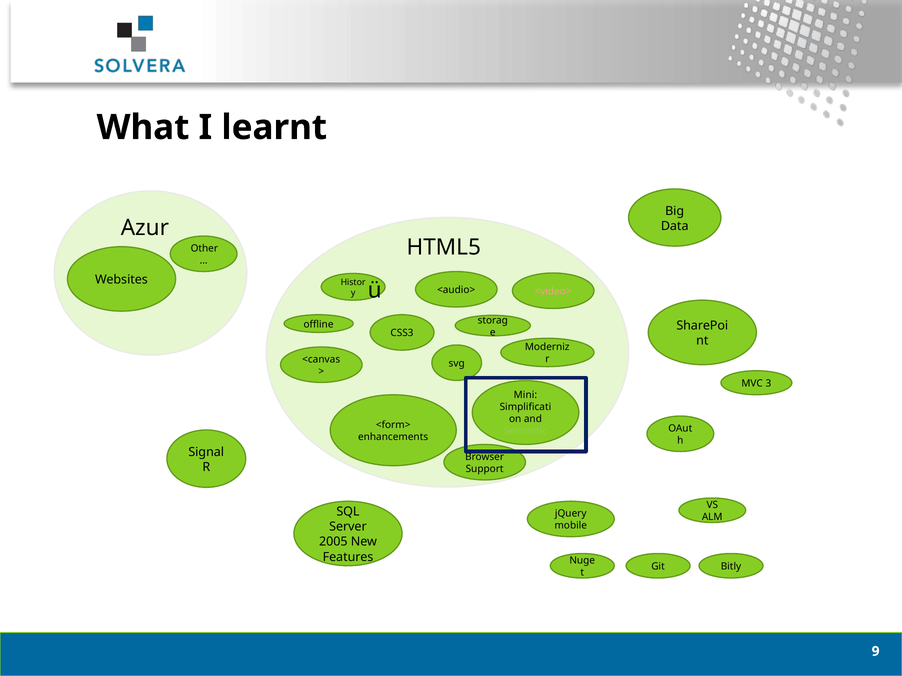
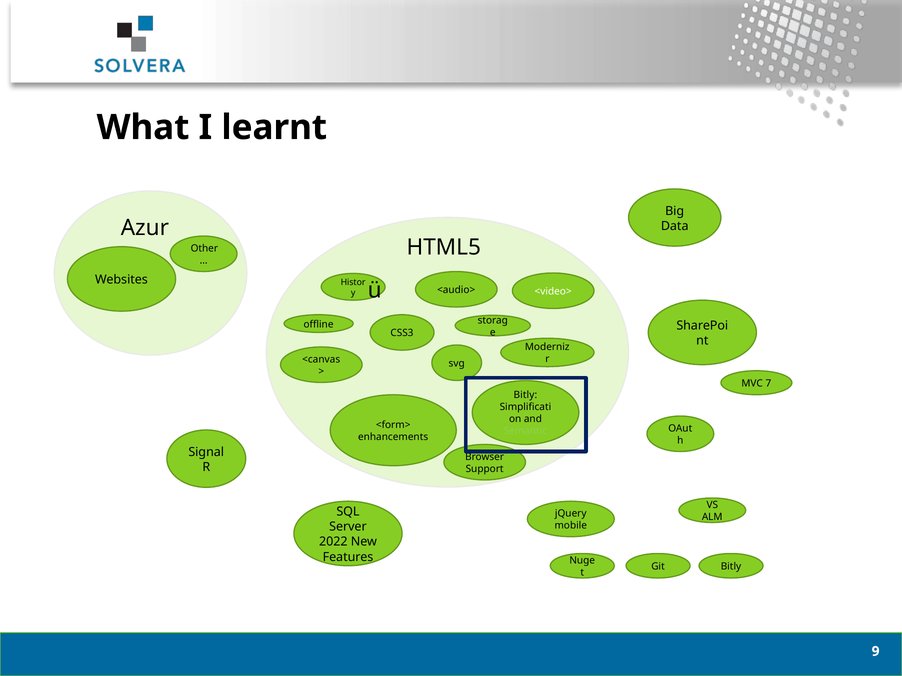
<video> colour: pink -> white (553, 292)
3: 3 -> 7 (768, 384)
Mini: Mini -> Bitly (525, 395)
2005: 2005 -> 2022 (333, 542)
